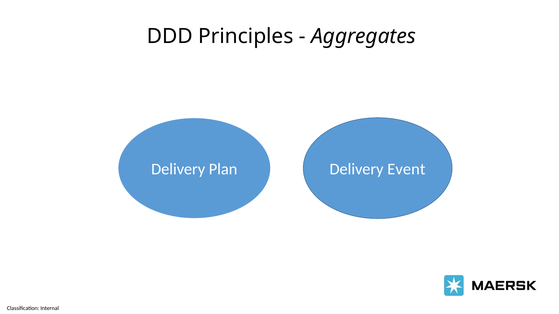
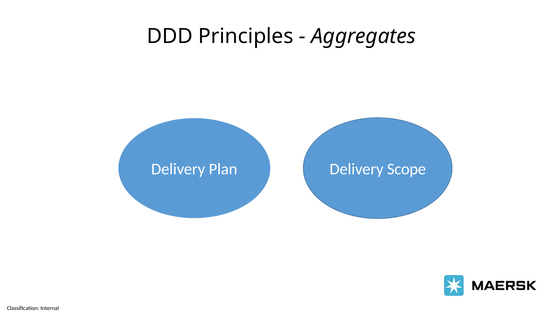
Event: Event -> Scope (407, 169)
